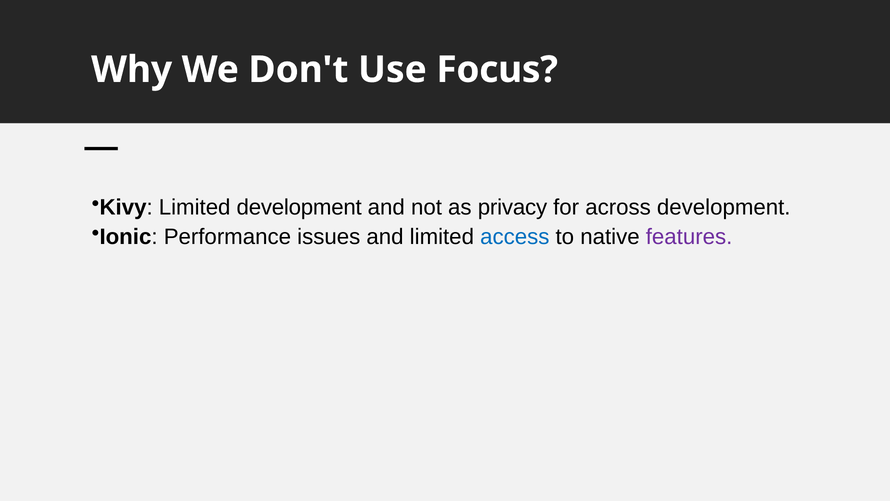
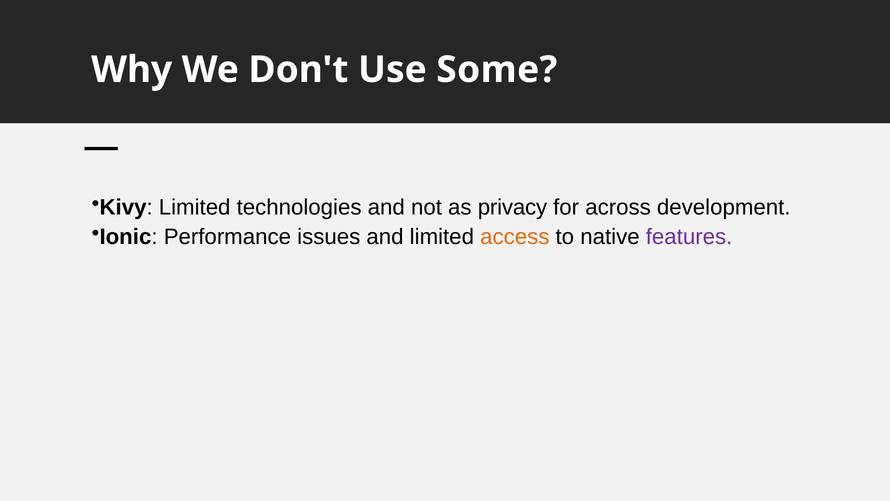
Focus: Focus -> Some (497, 70)
Limited development: development -> technologies (299, 207)
access colour: blue -> orange (515, 237)
